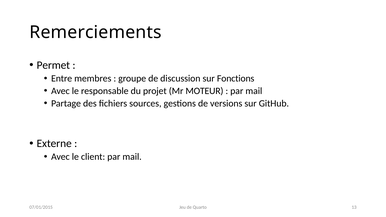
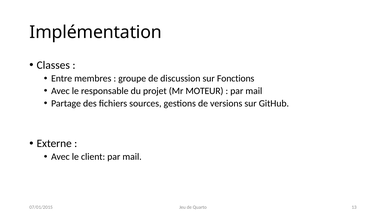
Remerciements: Remerciements -> Implémentation (96, 32)
Permet: Permet -> Classes (53, 65)
